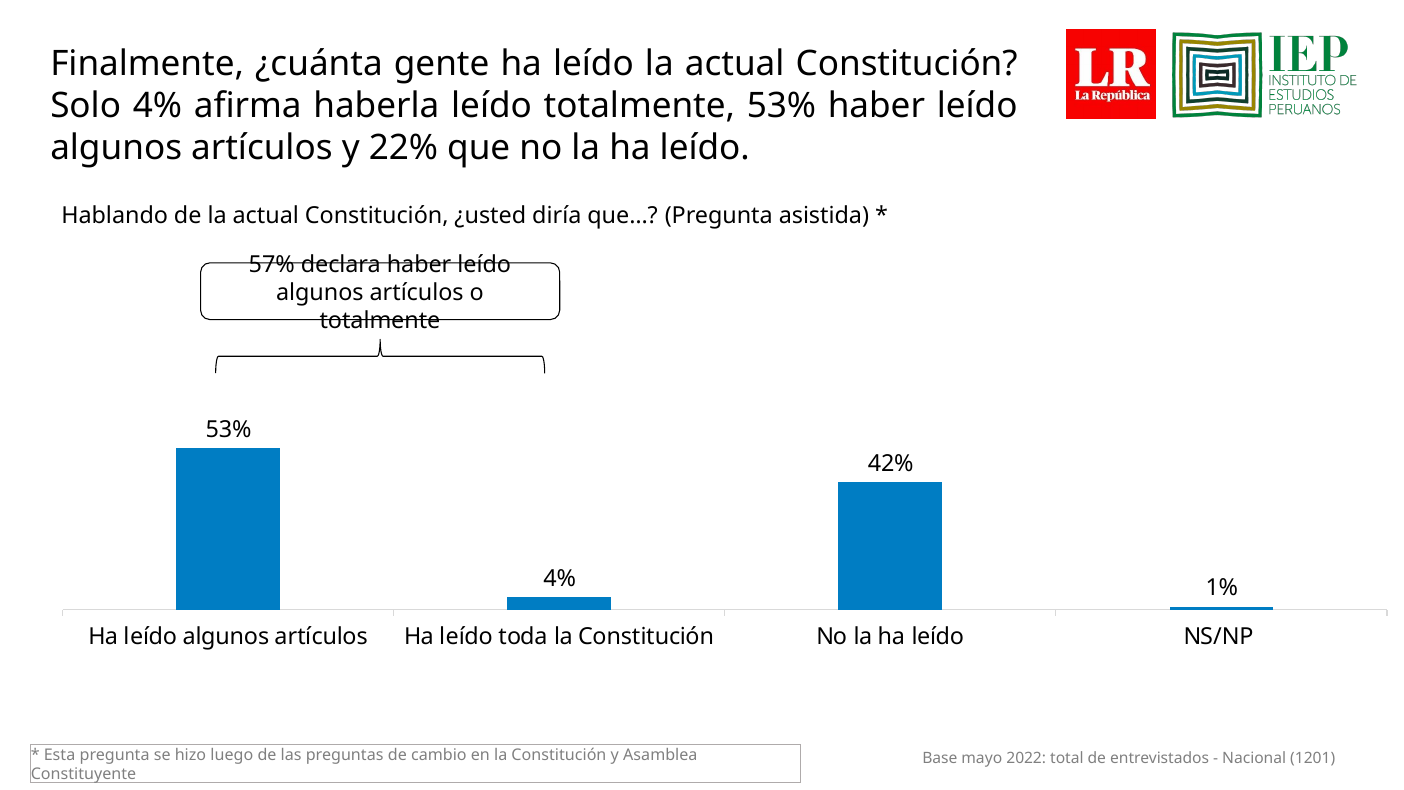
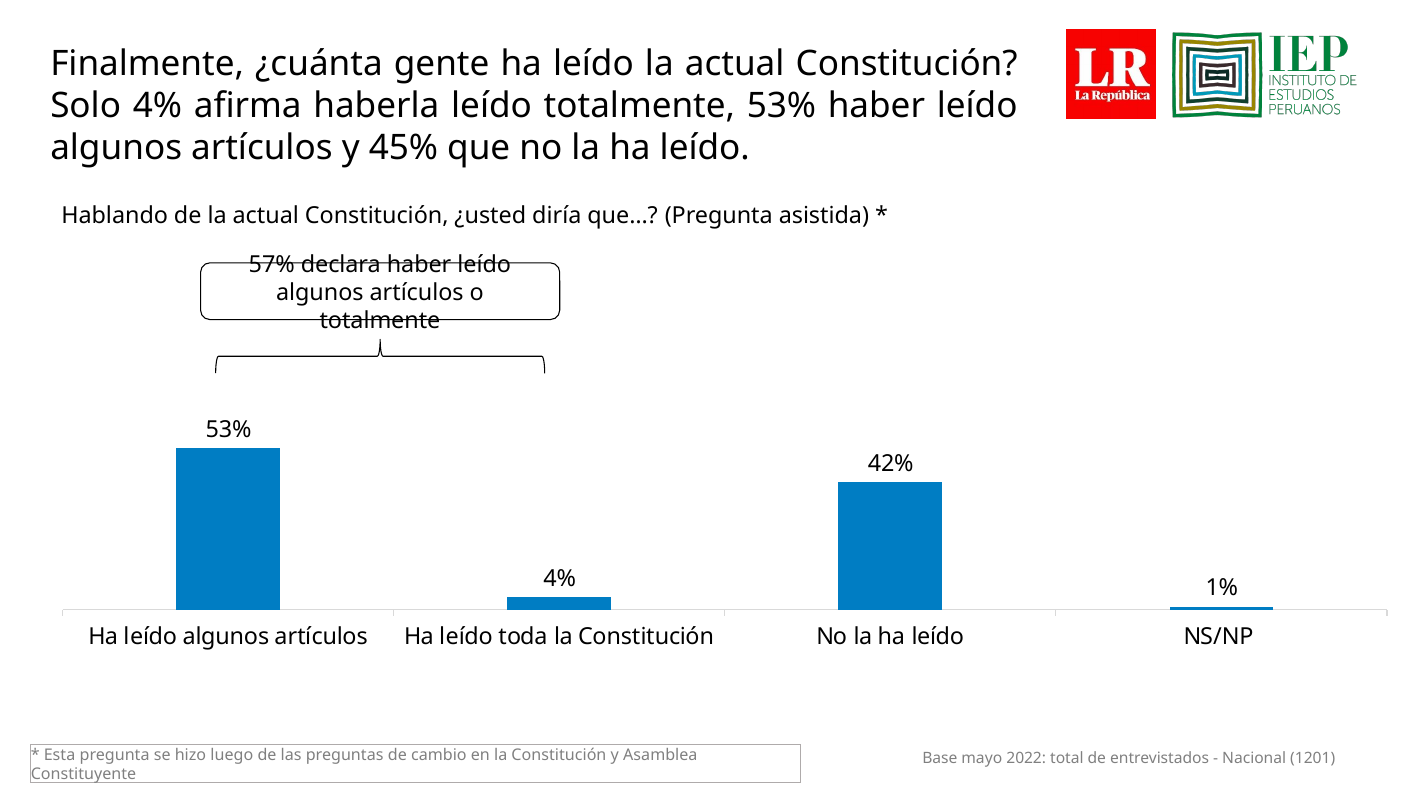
22%: 22% -> 45% (403, 148)
